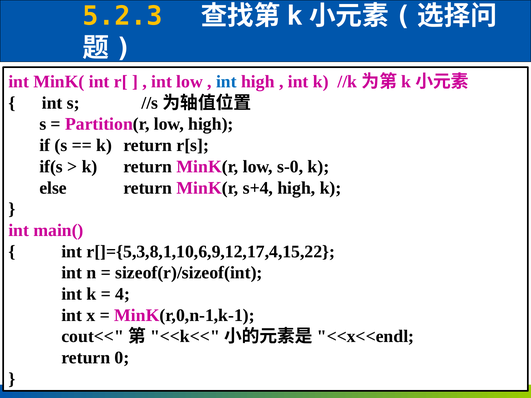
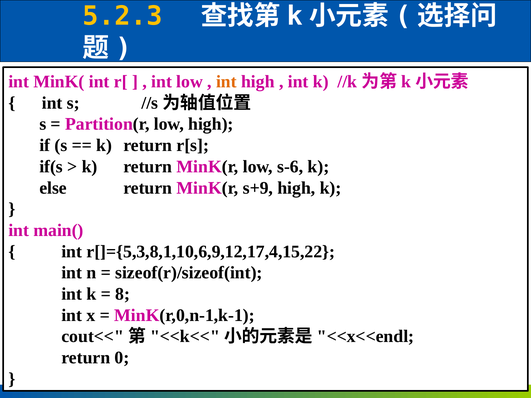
int colour: blue -> orange (226, 82)
s-0: s-0 -> s-6 (290, 167)
s+4: s+4 -> s+9 (258, 188)
4: 4 -> 8 (123, 294)
